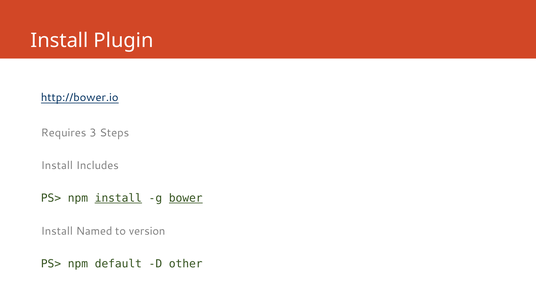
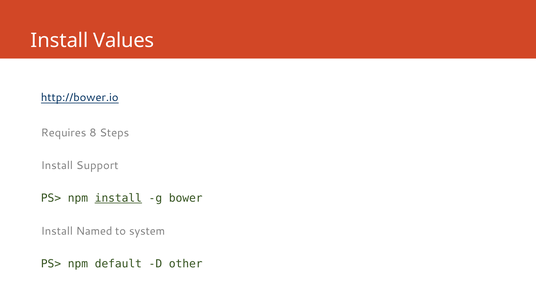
Plugin: Plugin -> Values (124, 40)
3: 3 -> 8 (93, 133)
Includes: Includes -> Support (97, 166)
bower underline: present -> none (186, 199)
version: version -> system (147, 231)
